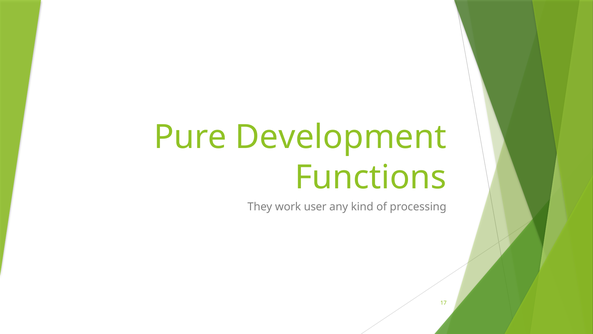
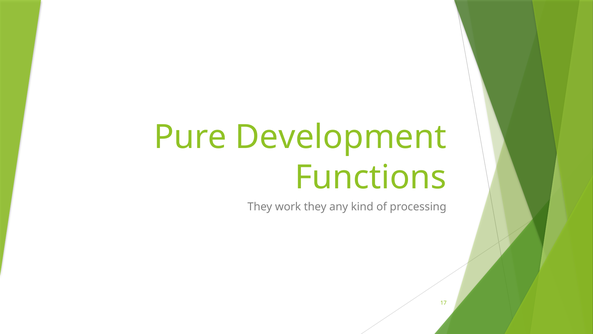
work user: user -> they (315, 207)
